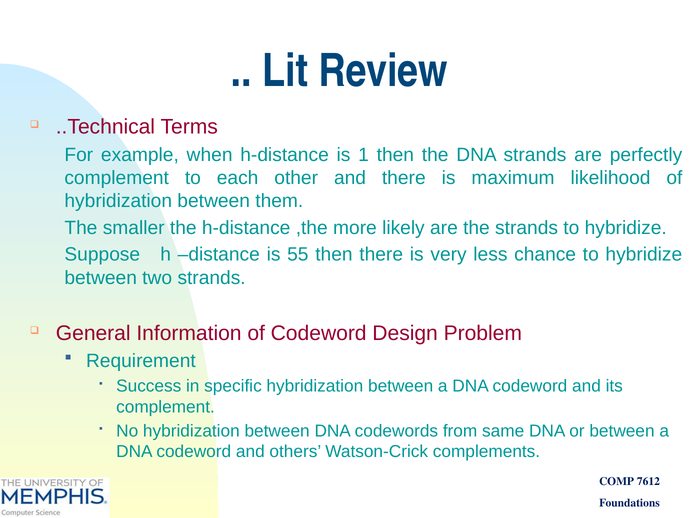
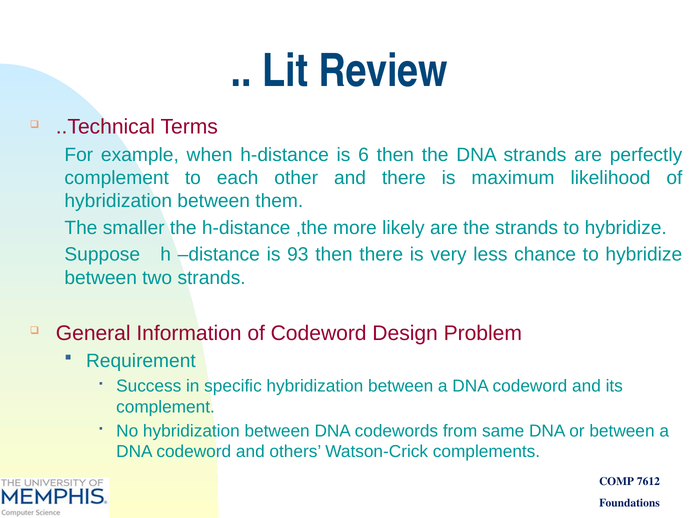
1: 1 -> 6 (364, 155)
55: 55 -> 93 (298, 254)
